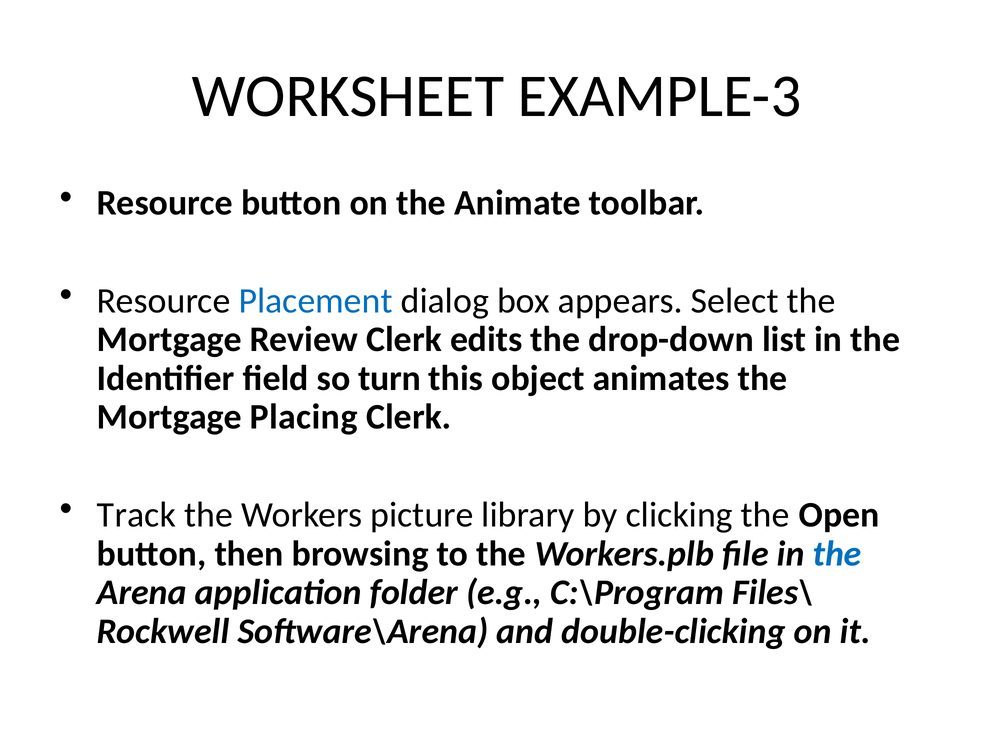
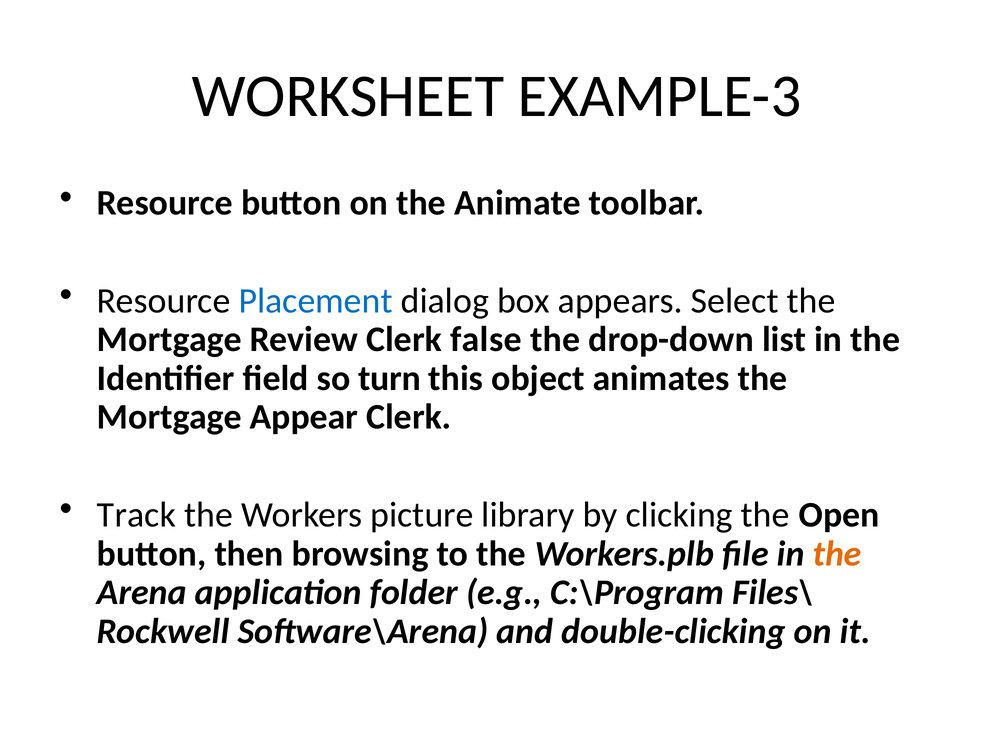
edits: edits -> false (486, 339)
Placing: Placing -> Appear (304, 417)
the colour: blue -> orange (837, 553)
